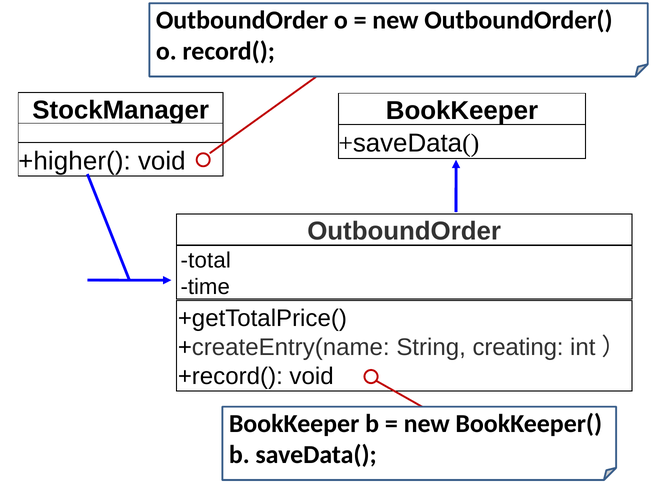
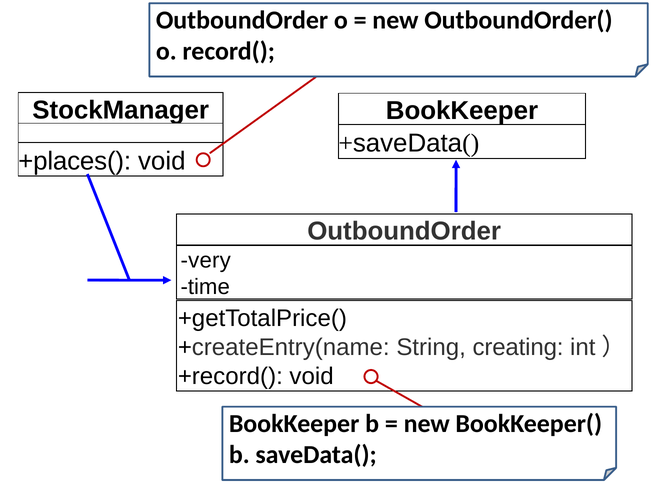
+higher(: +higher( -> +places( (75, 161)
total: total -> very (206, 261)
